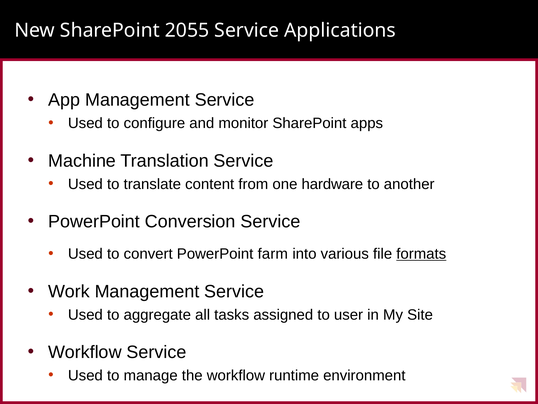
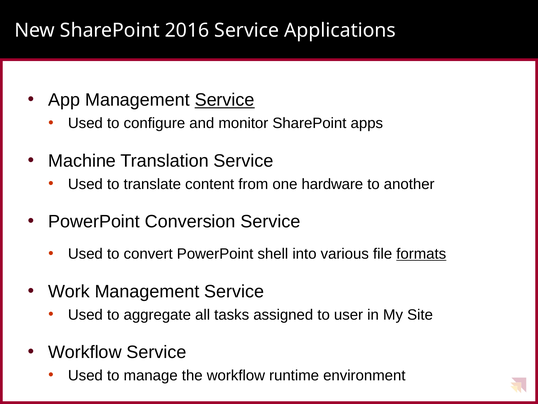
2055: 2055 -> 2016 (187, 30)
Service underline: none -> present (225, 100)
farm: farm -> shell (273, 254)
